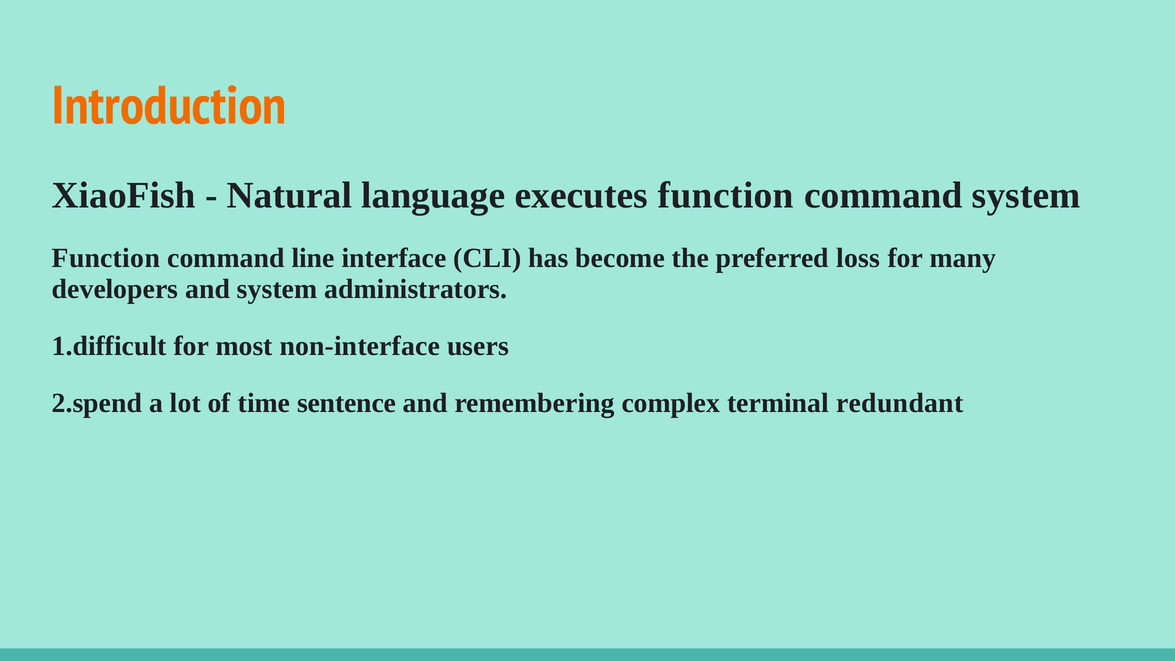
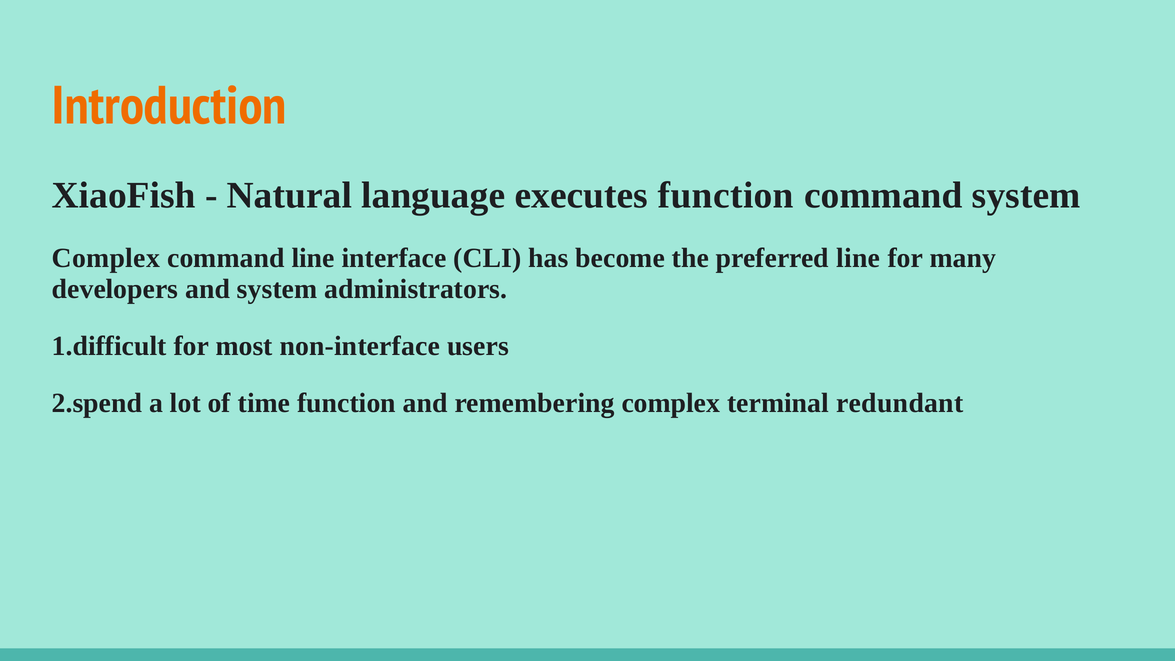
Function: Function -> Complex (106, 258)
preferred loss: loss -> line (858, 258)
time sentence: sentence -> function (347, 403)
